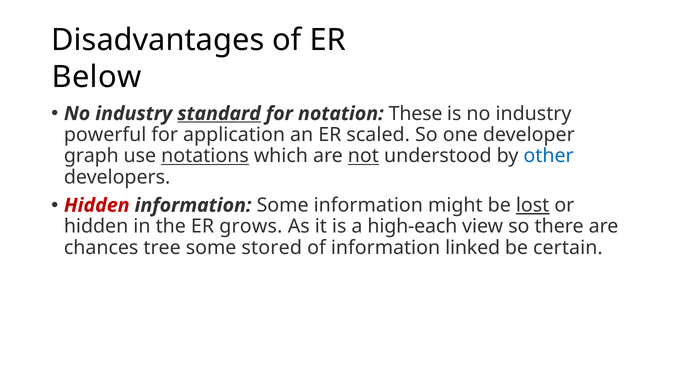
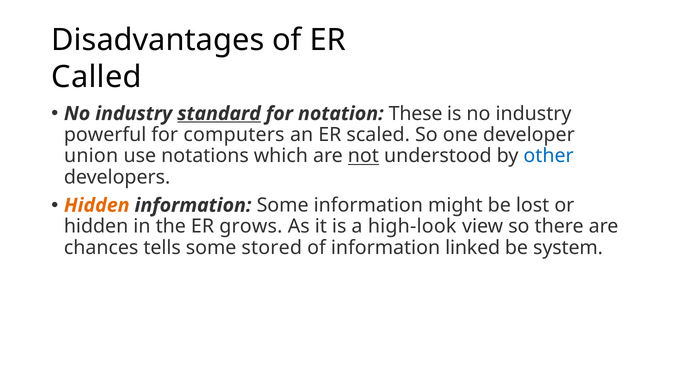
Below: Below -> Called (97, 77)
application: application -> computers (234, 135)
graph: graph -> union (91, 156)
notations underline: present -> none (205, 156)
Hidden colour: red -> orange (97, 206)
lost underline: present -> none (533, 206)
high-each: high-each -> high-look (412, 227)
tree: tree -> tells (162, 248)
certain: certain -> system (568, 248)
